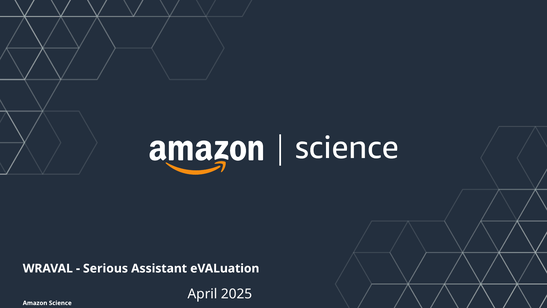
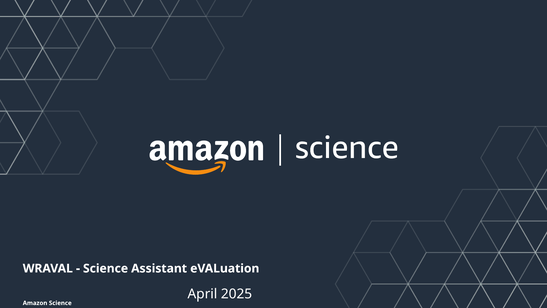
Serious: Serious -> Science (106, 268)
